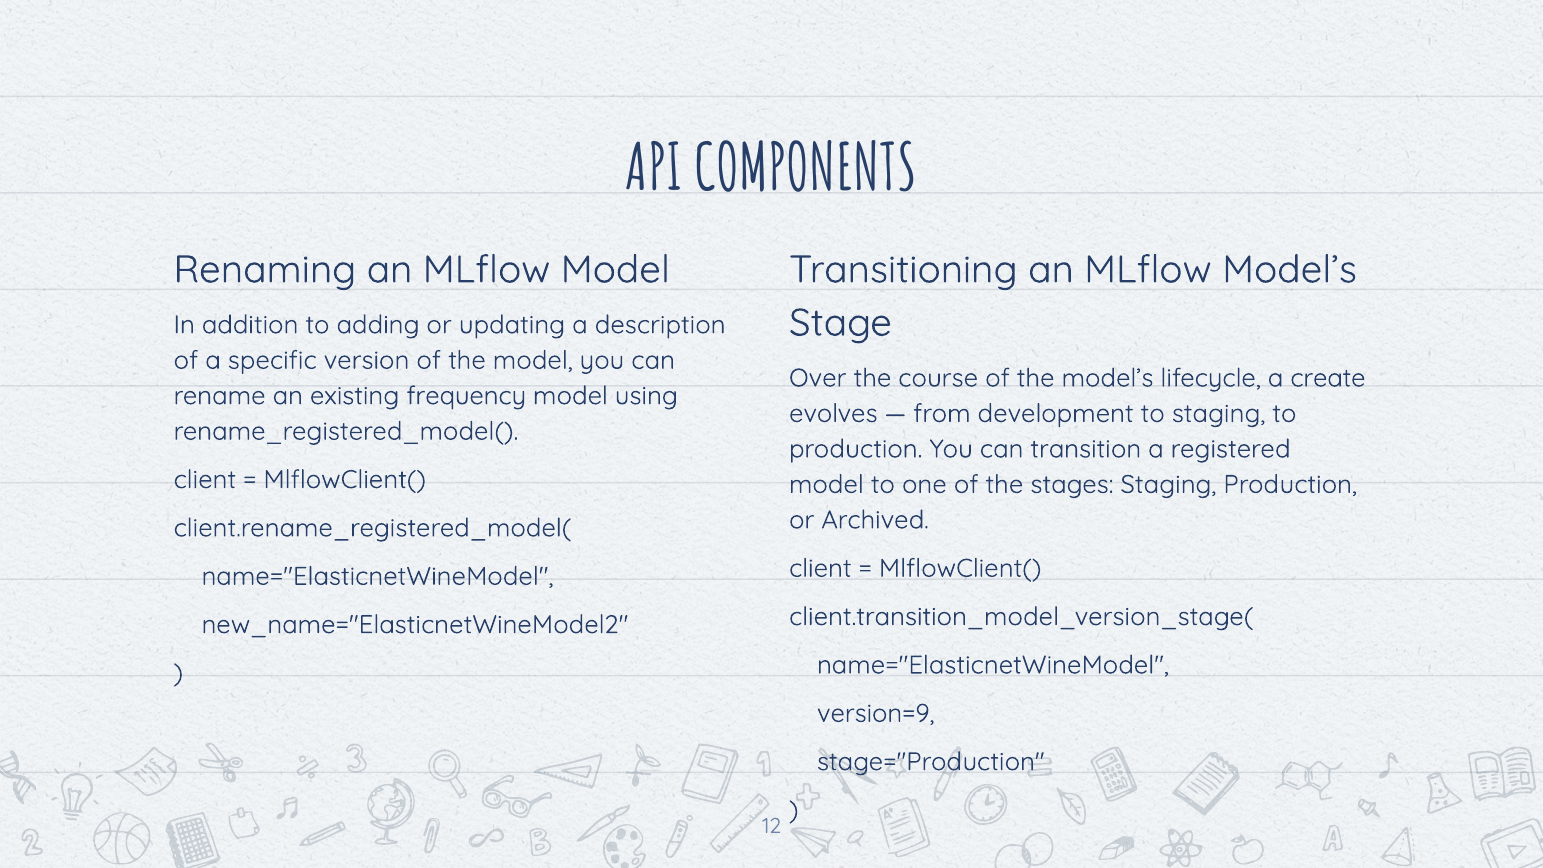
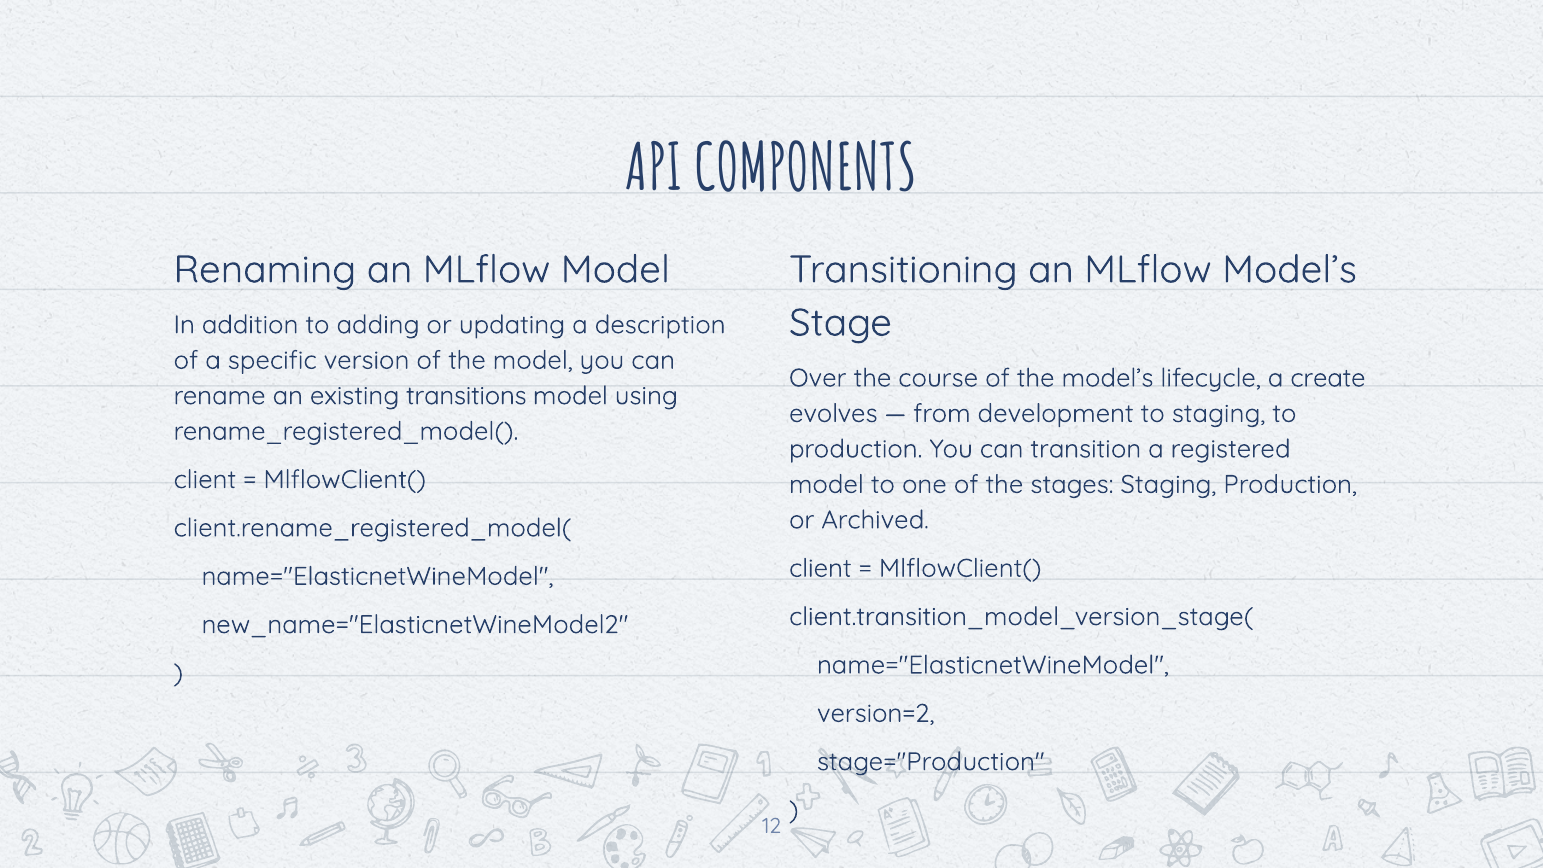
frequency: frequency -> transitions (466, 396)
version=9: version=9 -> version=2 (876, 713)
